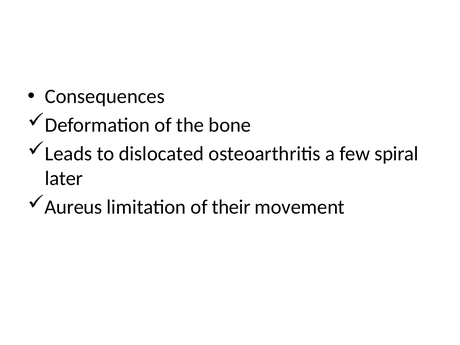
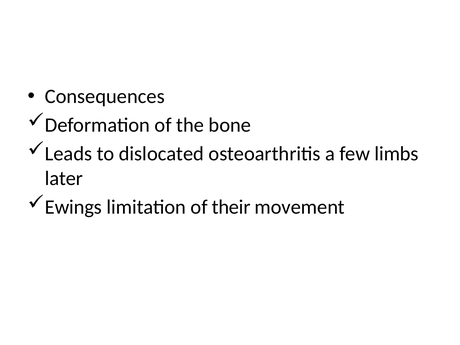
spiral: spiral -> limbs (397, 154)
Aureus: Aureus -> Ewings (73, 207)
